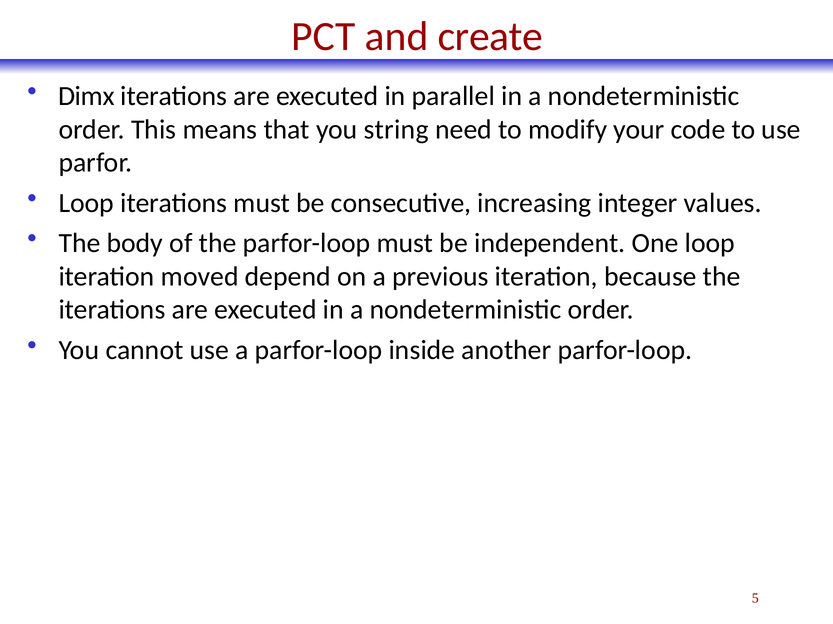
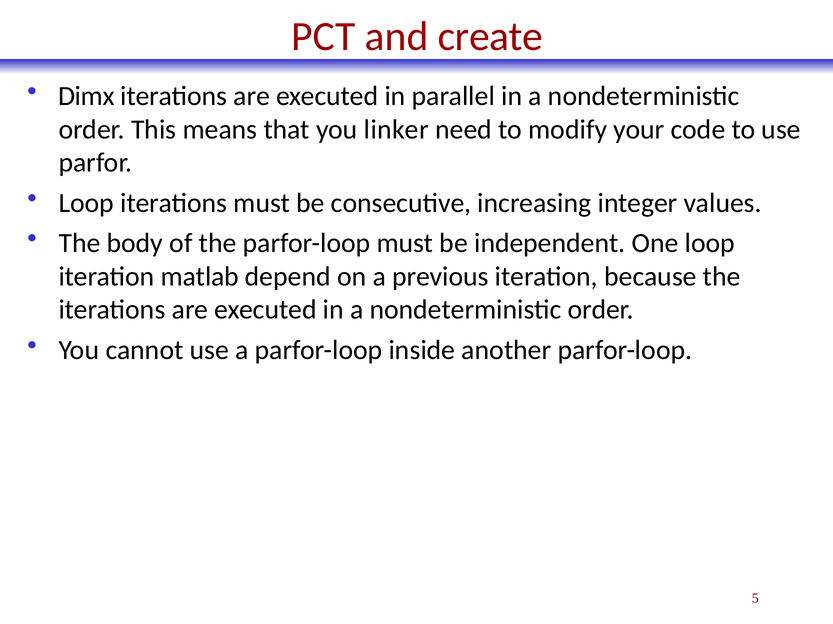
string: string -> linker (396, 130)
moved: moved -> matlab (200, 277)
